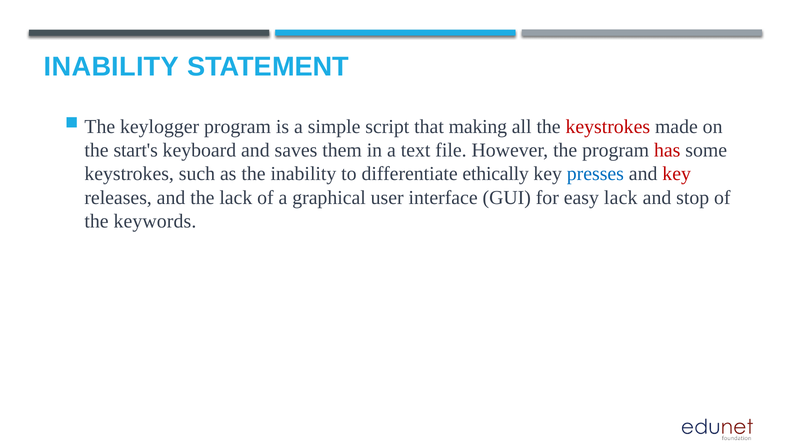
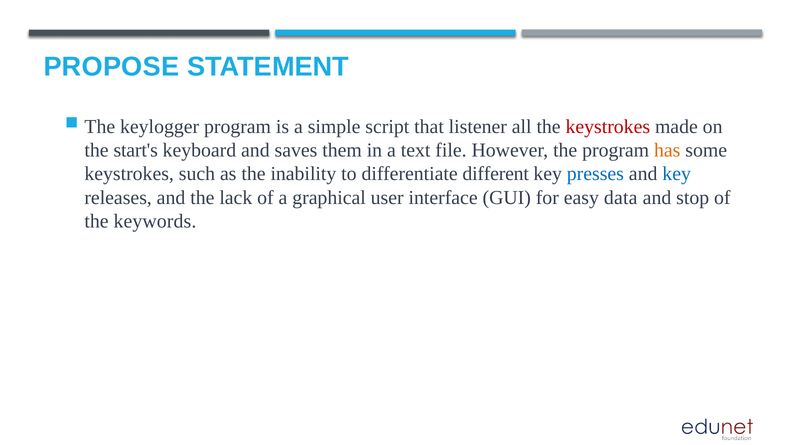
INABILITY: INABILITY -> PROPOSE (111, 67)
making: making -> listener (478, 126)
has colour: red -> orange (667, 150)
ethically: ethically -> different (496, 174)
key colour: red -> blue (677, 174)
easy lack: lack -> data (621, 198)
